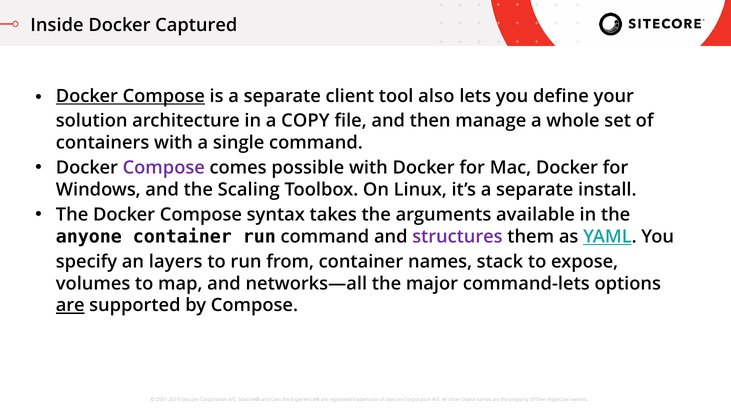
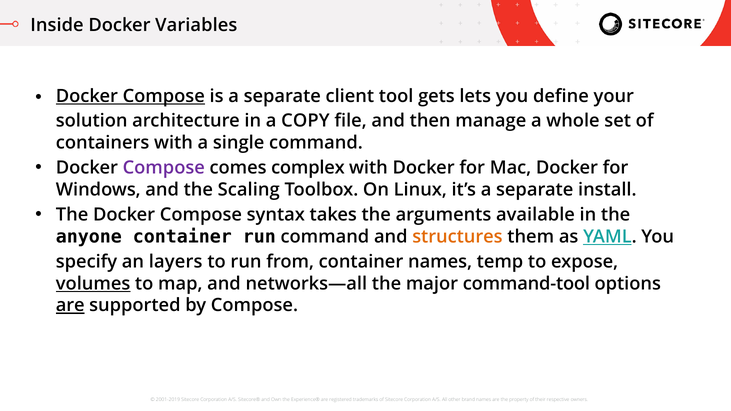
Captured: Captured -> Variables (196, 25)
also: also -> gets (436, 96)
possible: possible -> complex (308, 168)
structures colour: purple -> orange (457, 237)
stack: stack -> temp (500, 262)
volumes underline: none -> present (93, 284)
command-lets: command-lets -> command-tool (526, 284)
